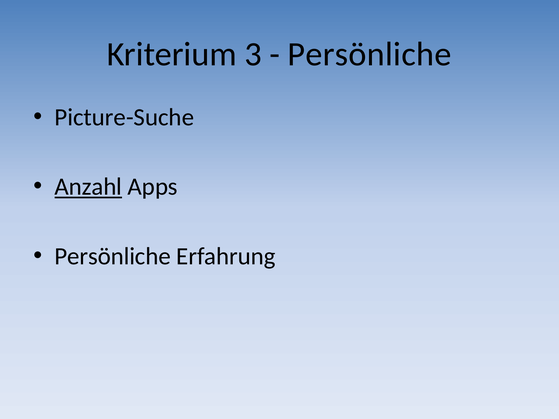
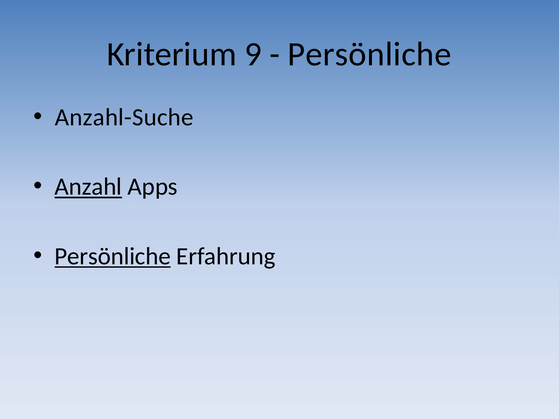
3: 3 -> 9 (253, 54)
Picture-Suche: Picture-Suche -> Anzahl-Suche (124, 117)
Persönliche underline: none -> present (113, 256)
